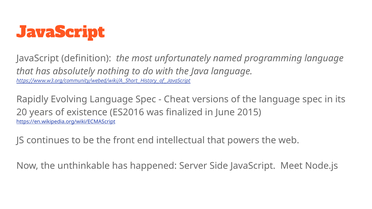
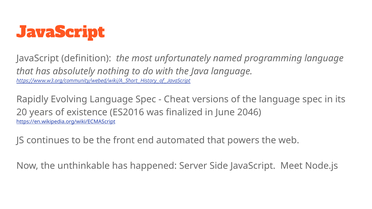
2015: 2015 -> 2046 (249, 112)
intellectual: intellectual -> automated (180, 140)
